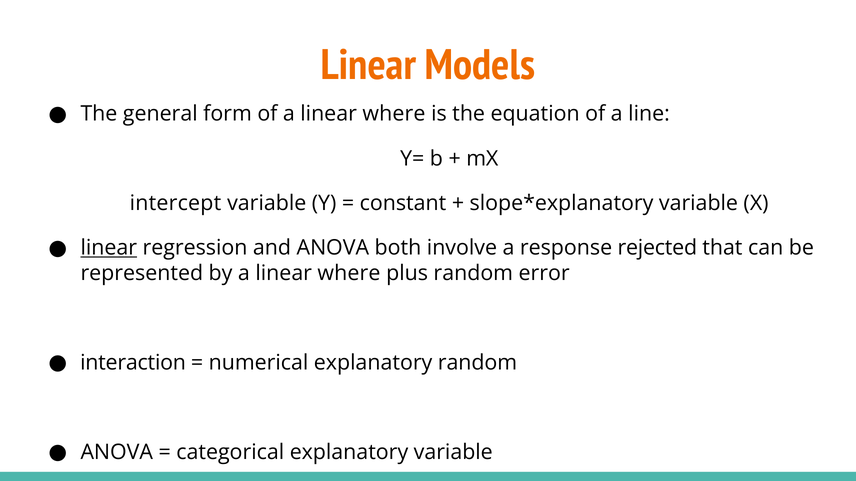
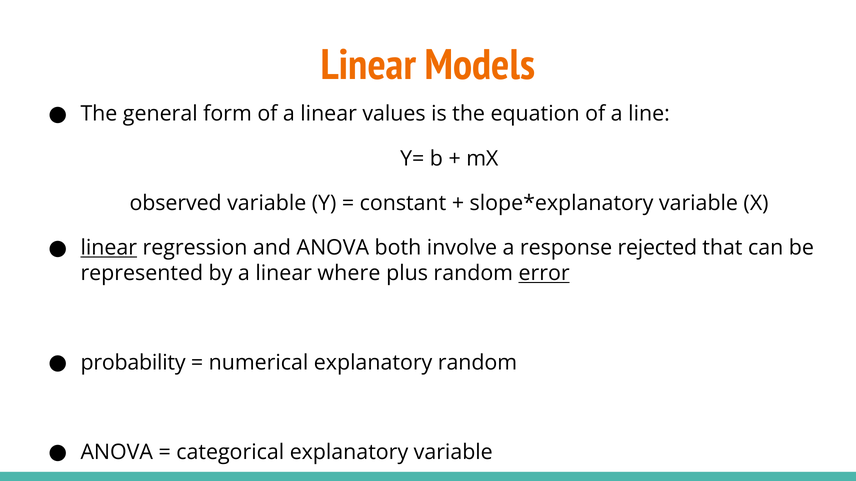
of a linear where: where -> values (394, 114)
intercept: intercept -> observed (176, 203)
error underline: none -> present (544, 274)
interaction: interaction -> probability (133, 363)
